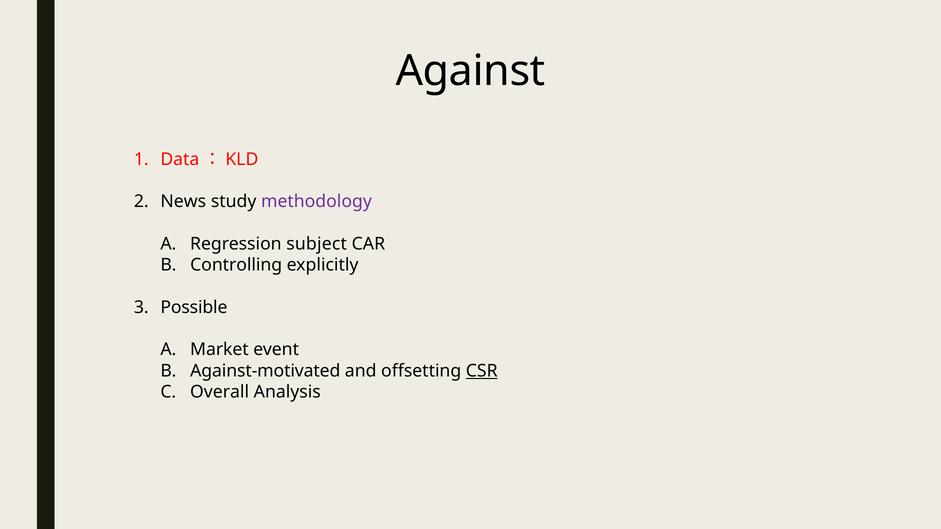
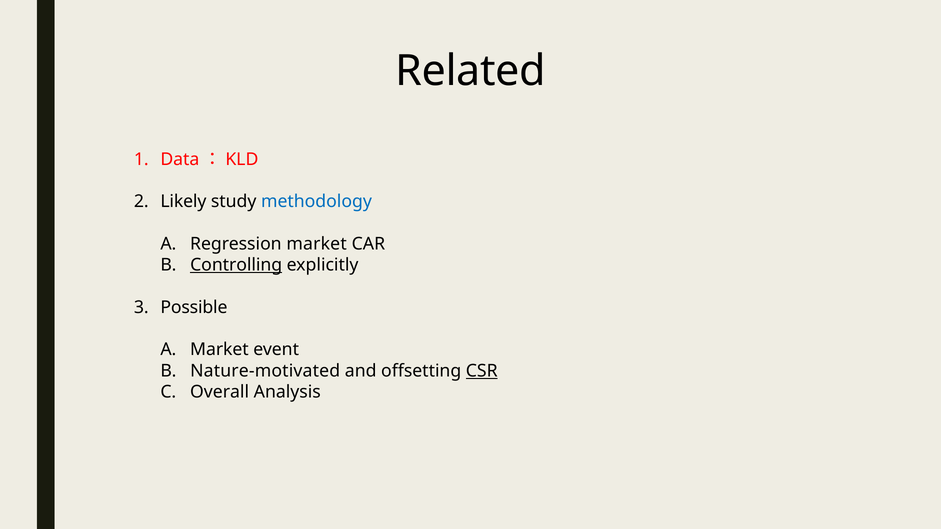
Against: Against -> Related (471, 71)
News: News -> Likely (183, 202)
methodology colour: purple -> blue (316, 202)
Regression subject: subject -> market (317, 244)
Controlling underline: none -> present (236, 265)
Against-motivated: Against-motivated -> Nature-motivated (265, 371)
